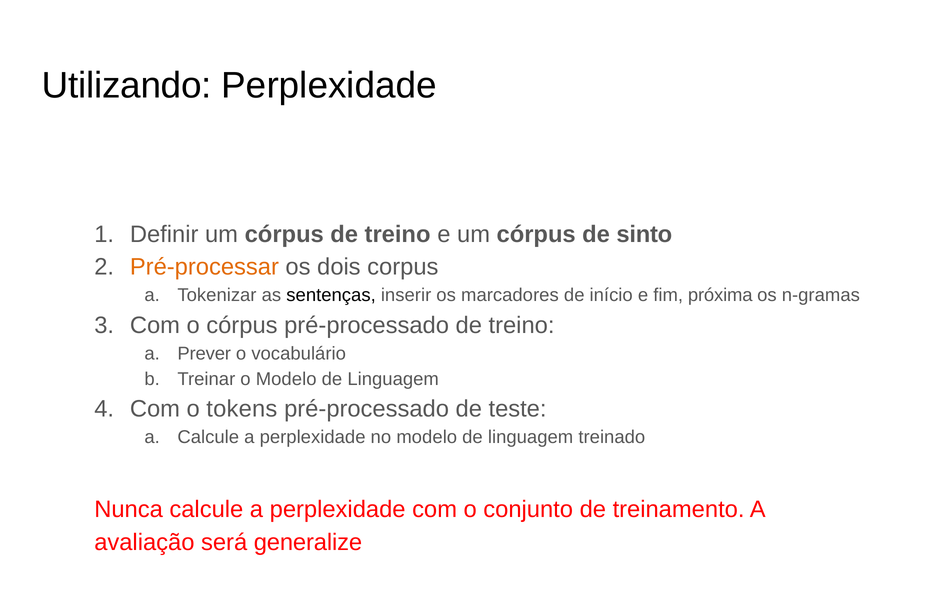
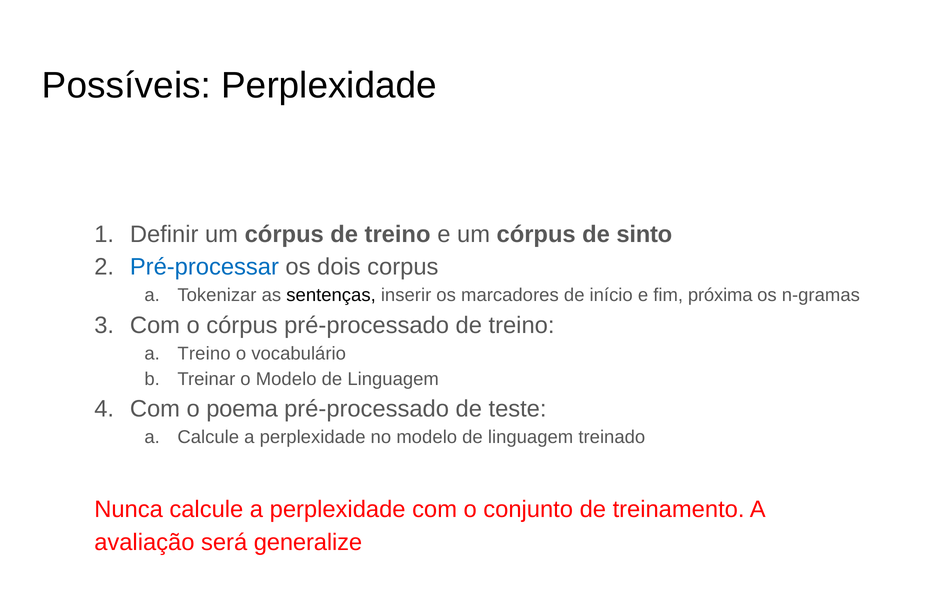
Utilizando: Utilizando -> Possíveis (127, 86)
Pré-processar colour: orange -> blue (204, 267)
a Prever: Prever -> Treino (204, 353)
tokens: tokens -> poema (242, 409)
